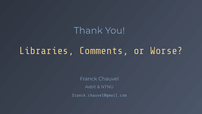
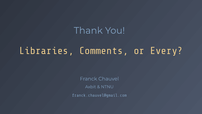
Worse: Worse -> Every (166, 51)
